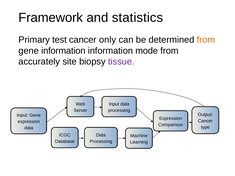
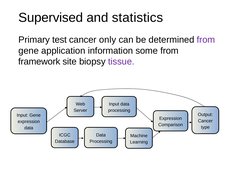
Framework: Framework -> Supervised (51, 18)
from colour: orange -> purple (206, 40)
gene information: information -> application (63, 51)
mode: mode -> some (147, 51)
accurately: accurately -> framework (39, 62)
